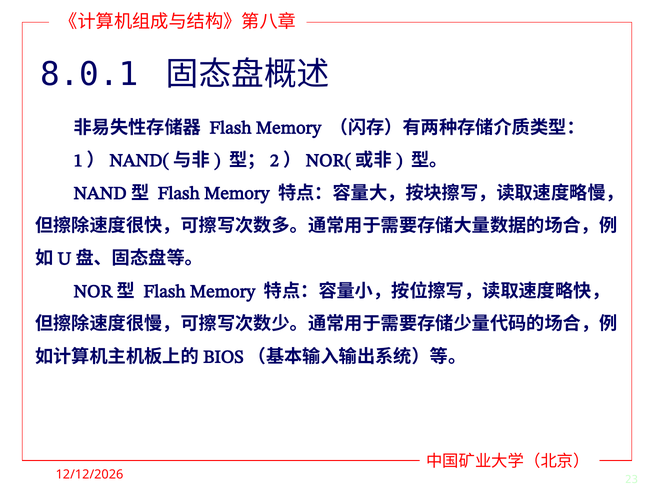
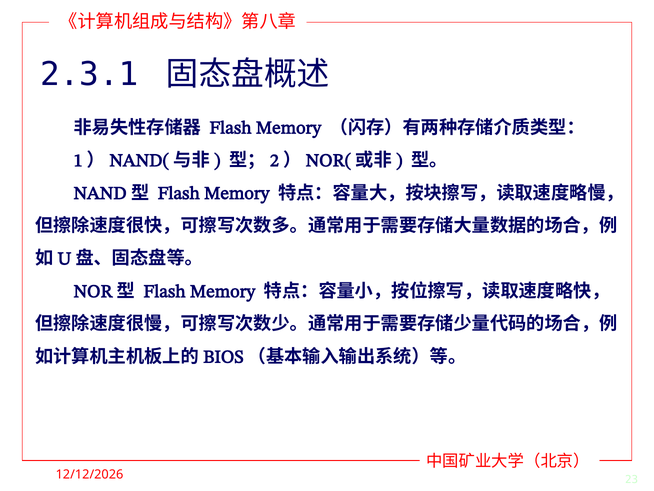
8.0.1: 8.0.1 -> 2.3.1 (89, 74)
